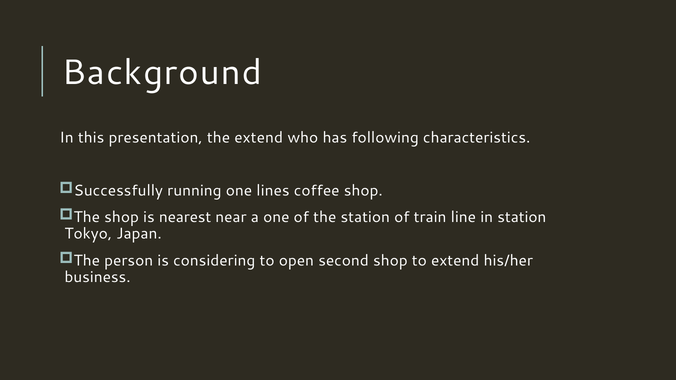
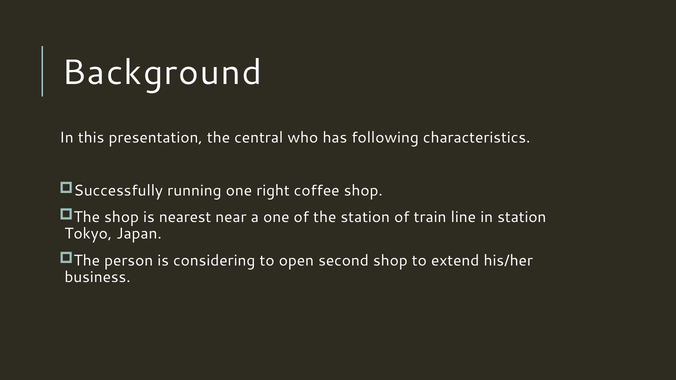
the extend: extend -> central (259, 138)
lines: lines -> right (273, 191)
